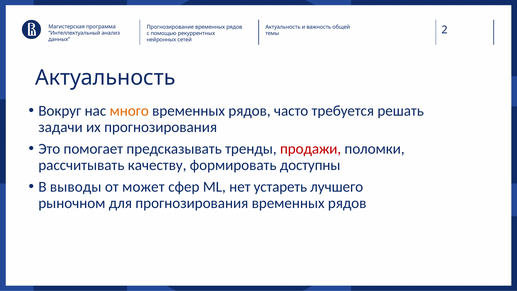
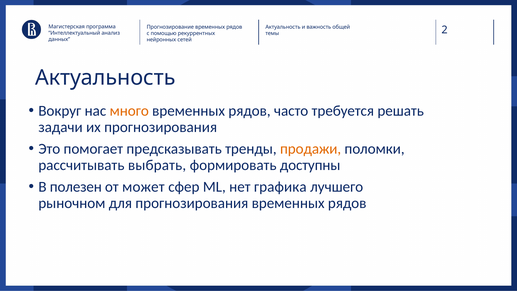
продажи colour: red -> orange (311, 149)
качеству: качеству -> выбрать (157, 165)
выводы: выводы -> полезен (76, 187)
устареть: устареть -> графика (280, 187)
